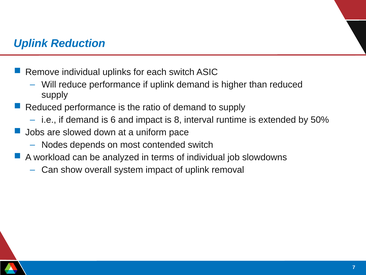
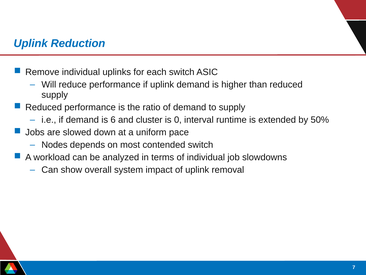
and impact: impact -> cluster (149, 120)
8: 8 -> 0 (178, 120)
